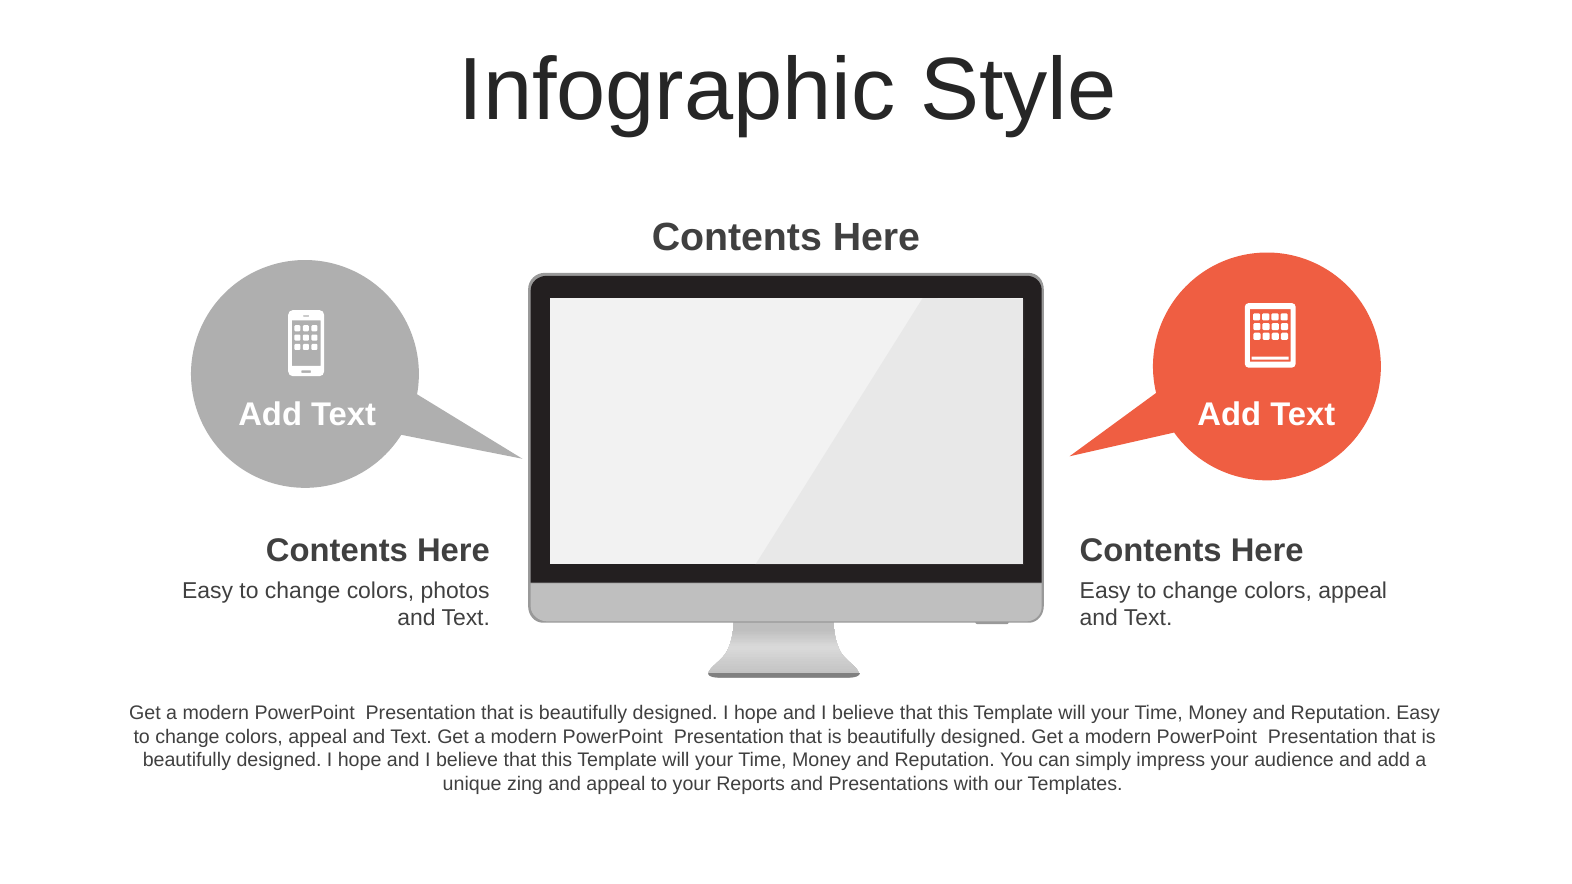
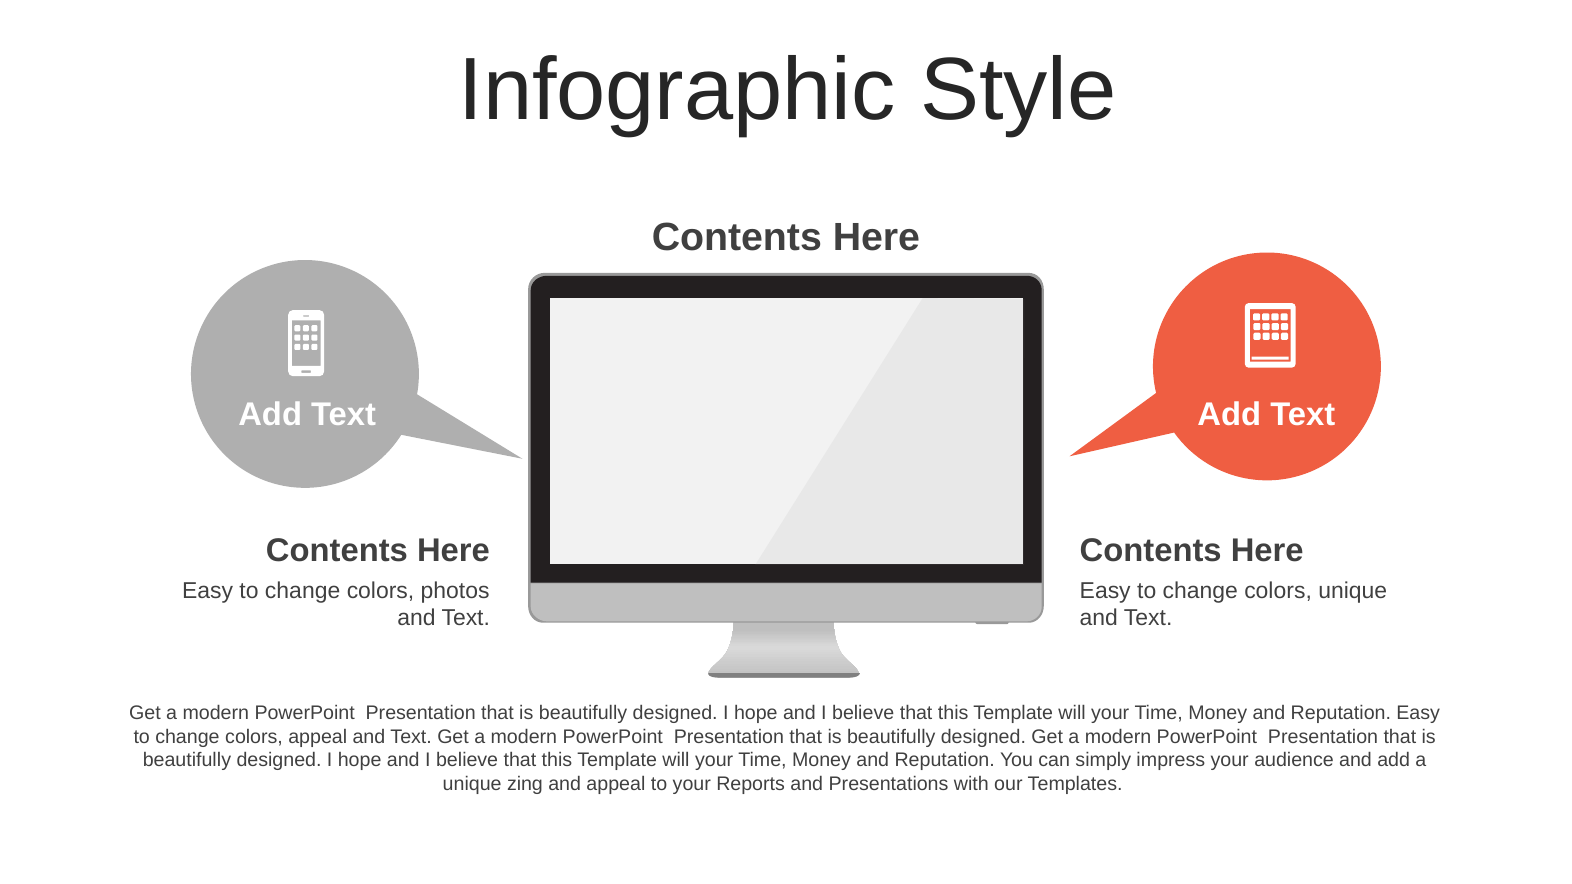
appeal: appeal -> unique (1353, 591)
